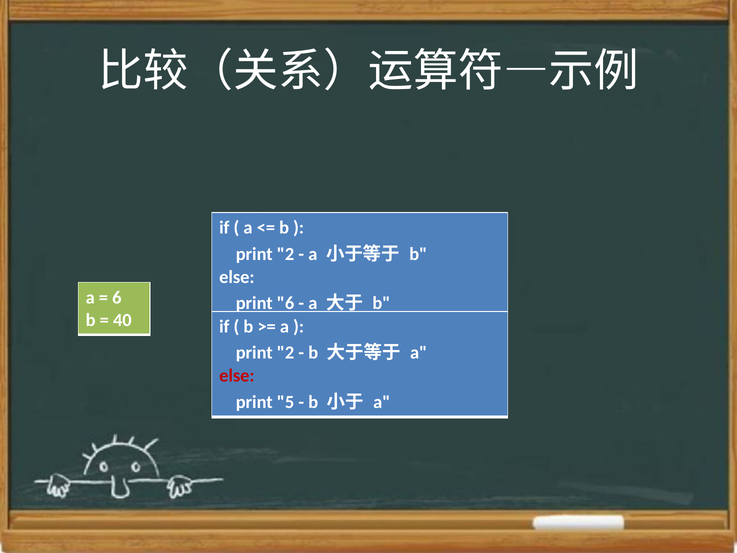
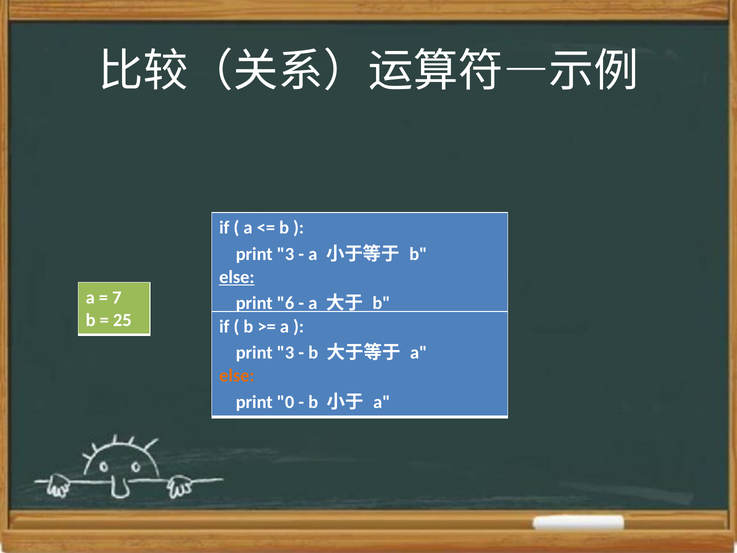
2: 2 -> 3 (286, 254)
else underline: none -> present (237, 277)
6: 6 -> 7 (117, 297)
40: 40 -> 25 (122, 320)
2: 2 -> 3 (286, 353)
else colour: red -> orange (237, 376)
5: 5 -> 0 (286, 402)
